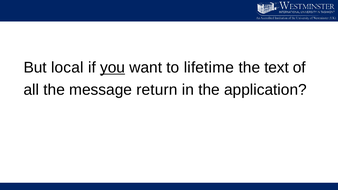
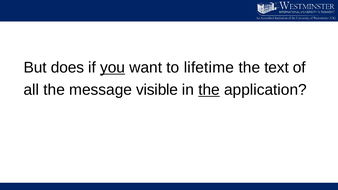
local: local -> does (68, 67)
return: return -> visible (157, 90)
the underline: none -> present (209, 90)
